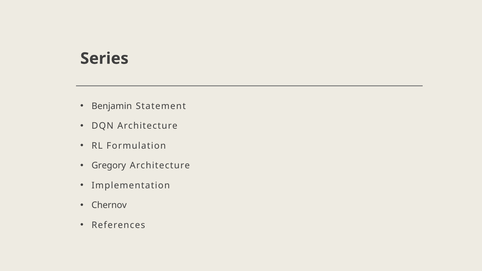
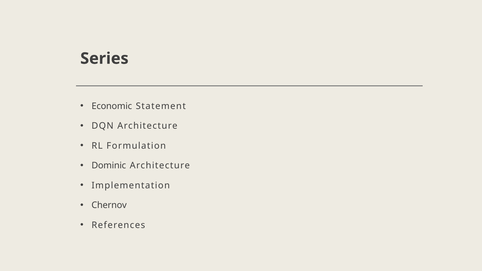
Benjamin: Benjamin -> Economic (112, 106)
Gregory: Gregory -> Dominic (109, 166)
